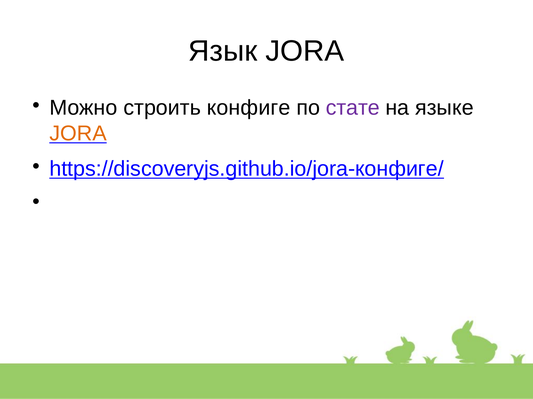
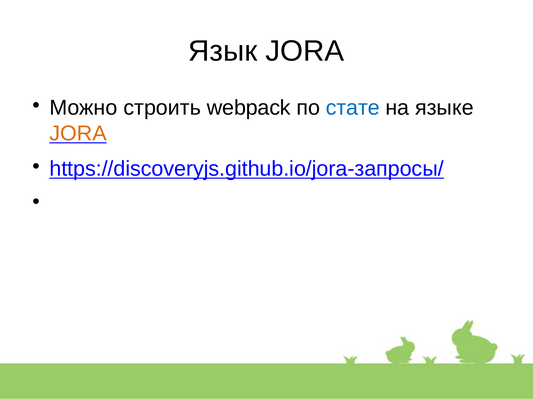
конфиге: конфиге -> webpack (249, 108)
стате colour: purple -> blue (353, 108)
https://discoveryjs.github.io/jora-конфиге/: https://discoveryjs.github.io/jora-конфиге/ -> https://discoveryjs.github.io/jora-запросы/ (247, 169)
